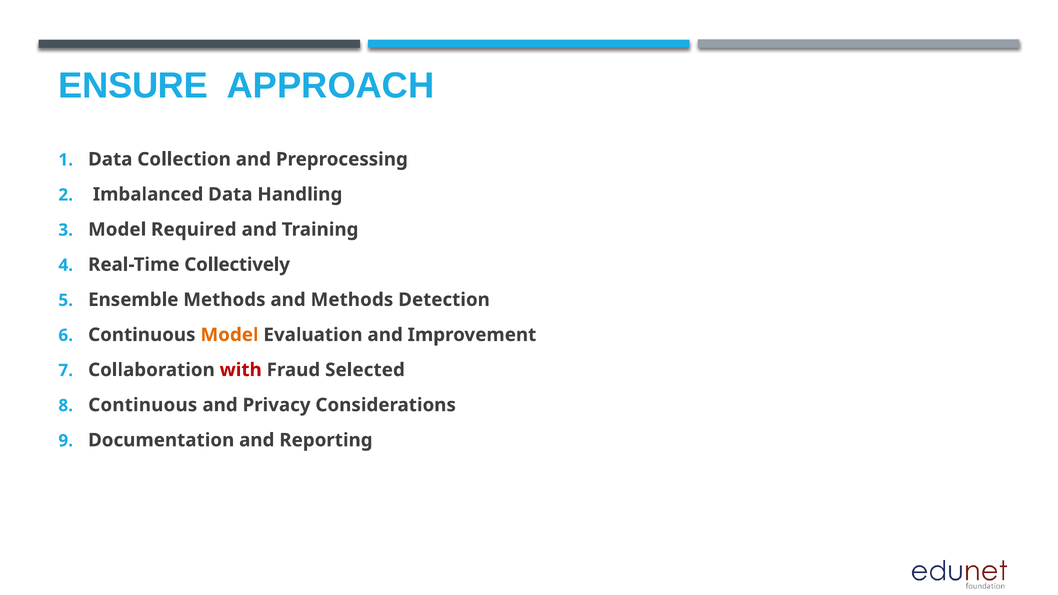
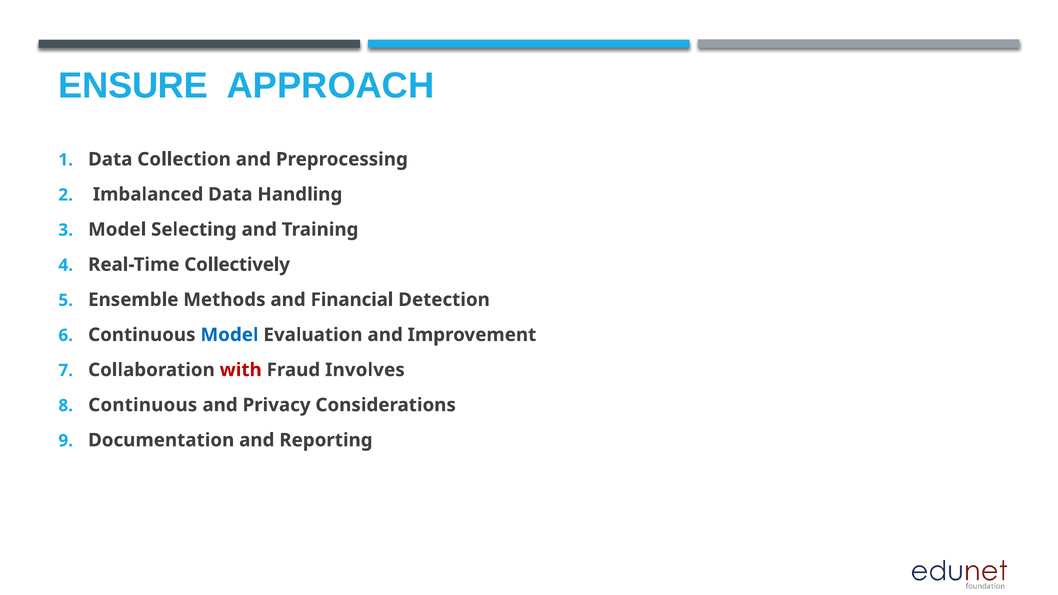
Required: Required -> Selecting (194, 230)
and Methods: Methods -> Financial (352, 300)
Model colour: orange -> blue (230, 335)
Selected: Selected -> Involves (365, 370)
